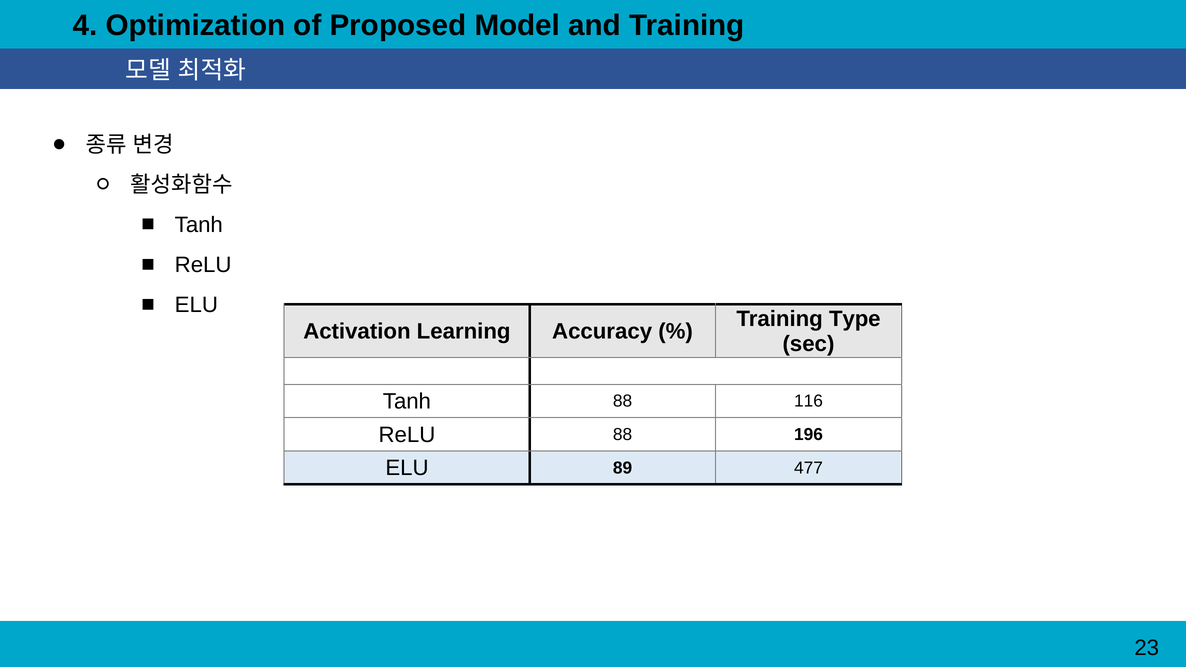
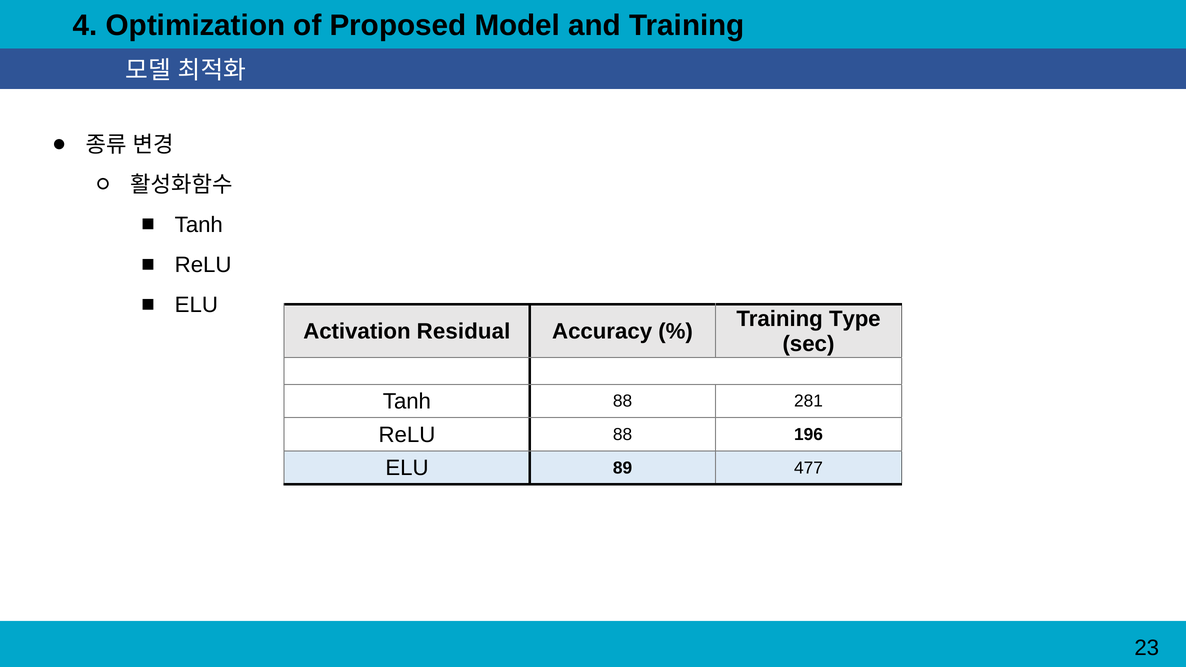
Learning: Learning -> Residual (464, 331)
116: 116 -> 281 (808, 401)
